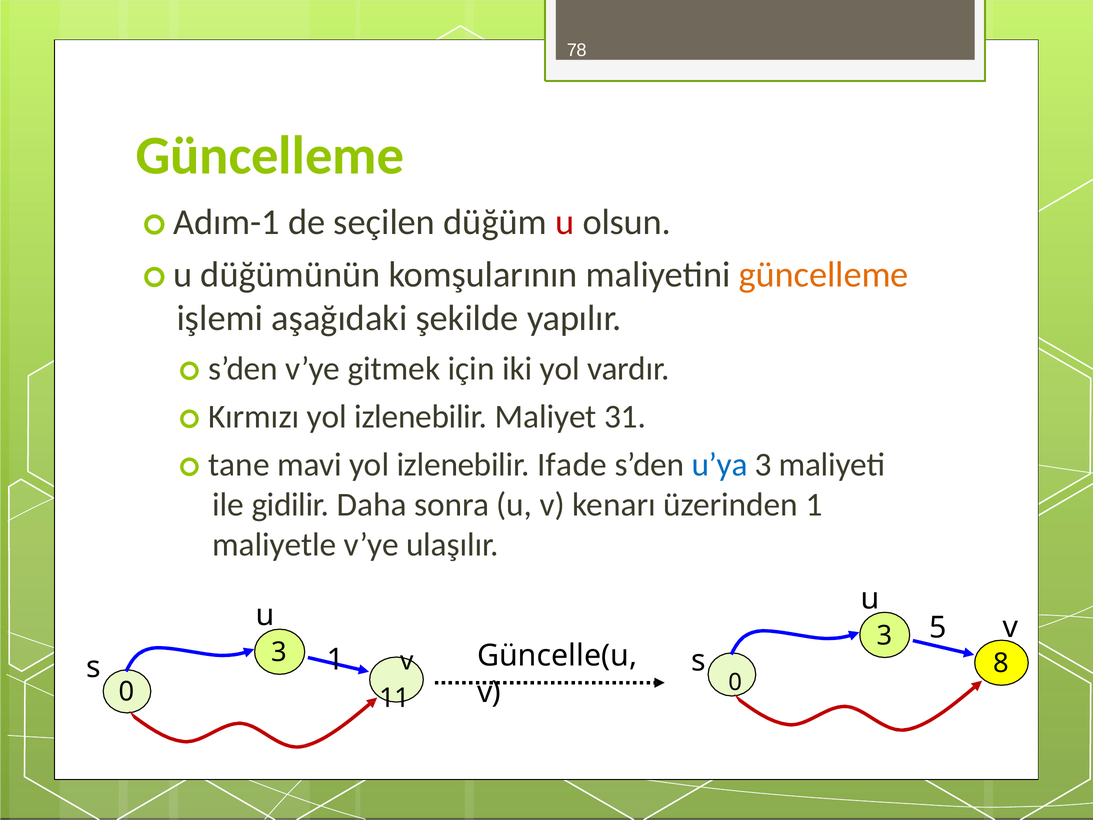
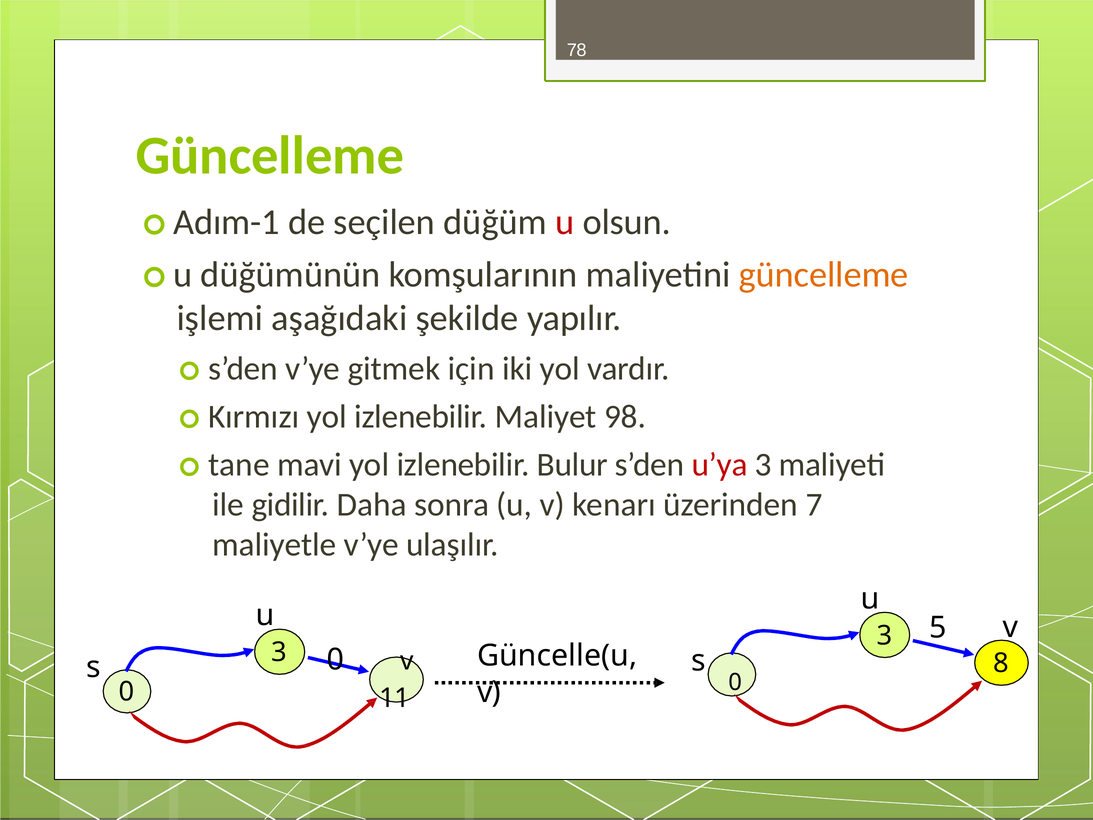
31: 31 -> 98 (625, 416)
Ifade: Ifade -> Bulur (572, 465)
u’ya colour: blue -> red (720, 465)
üzerinden 1: 1 -> 7 (814, 505)
3 1: 1 -> 0 (335, 660)
